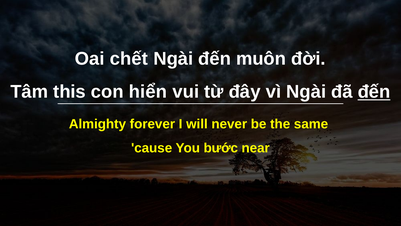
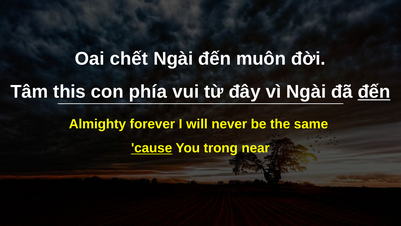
hiển: hiển -> phía (148, 92)
cause underline: none -> present (152, 148)
bước: bước -> trong (221, 148)
